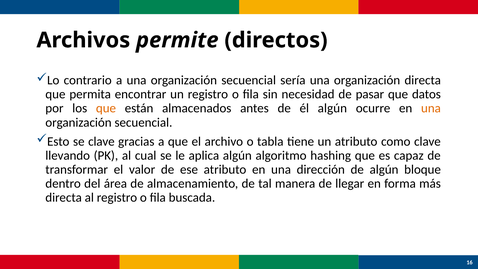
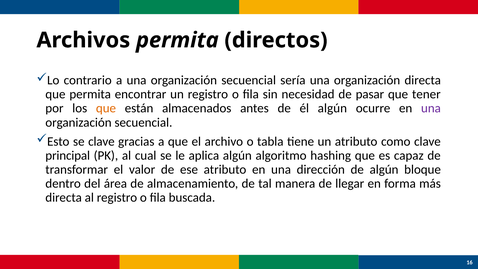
Archivos permite: permite -> permita (177, 40)
datos: datos -> tener (426, 94)
una colour: orange -> purple (431, 108)
llevando: llevando -> principal (68, 155)
